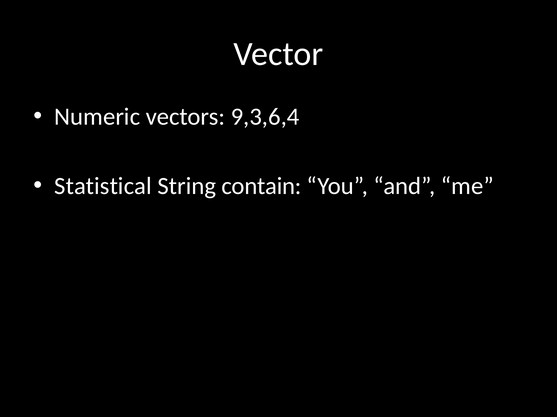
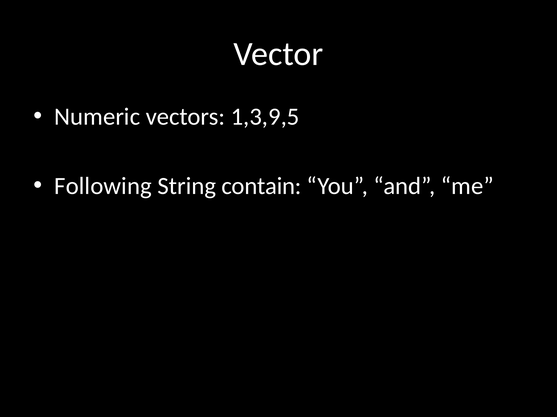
9,3,6,4: 9,3,6,4 -> 1,3,9,5 (265, 117)
Statistical: Statistical -> Following (103, 186)
